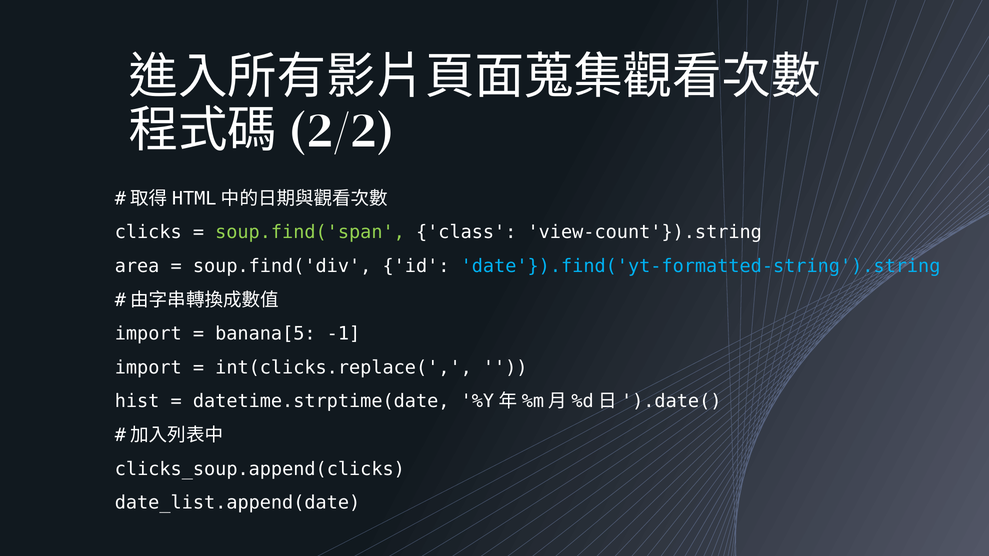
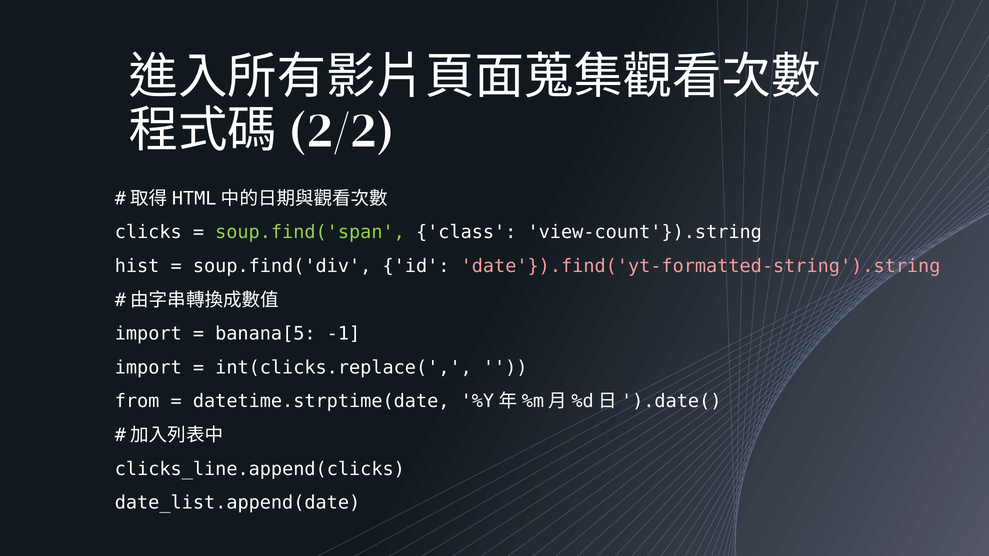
area: area -> hist (137, 266)
date'}).find('yt-formatted-string').string colour: light blue -> pink (701, 266)
hist: hist -> from (137, 402)
clicks_soup.append(clicks: clicks_soup.append(clicks -> clicks_line.append(clicks (260, 469)
